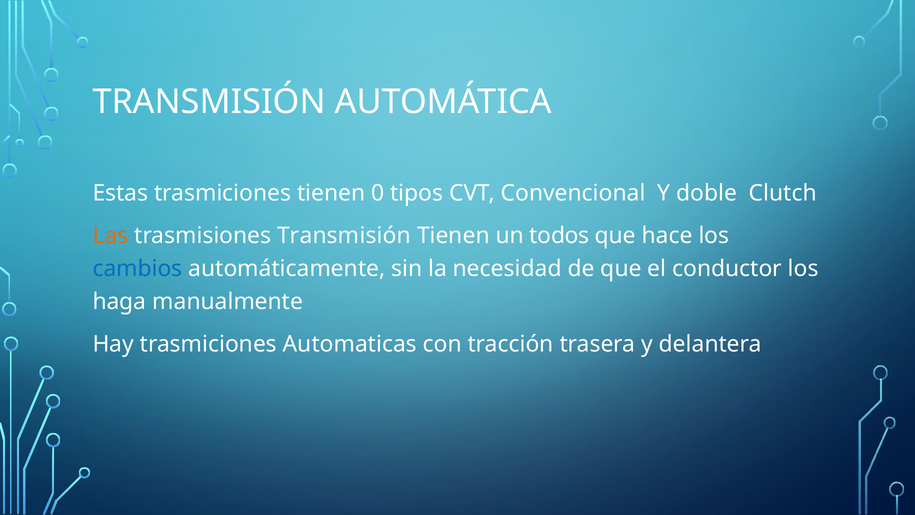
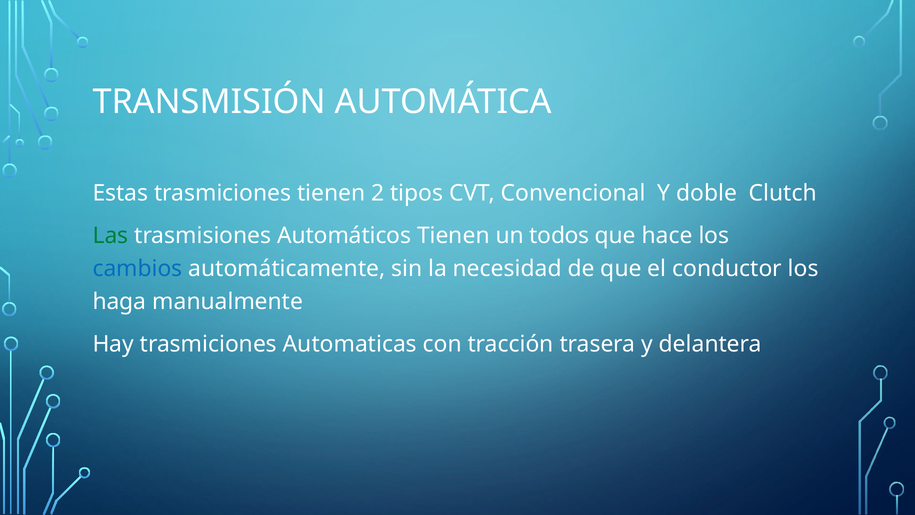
0: 0 -> 2 (378, 193)
Las colour: orange -> green (110, 236)
trasmisiones Transmisión: Transmisión -> Automáticos (344, 236)
